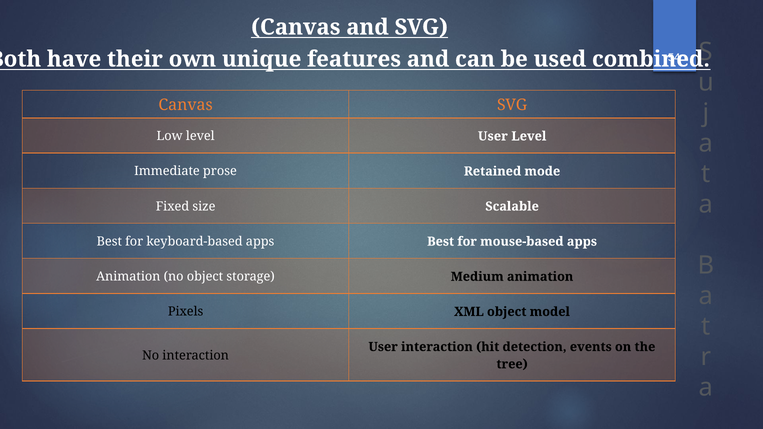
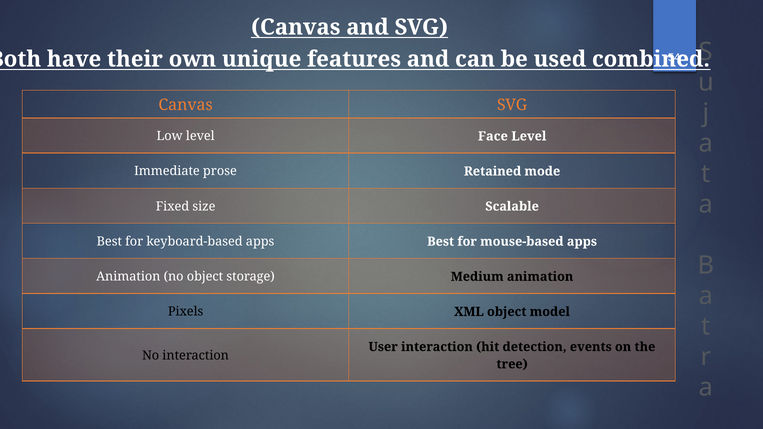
level User: User -> Face (493, 136)
